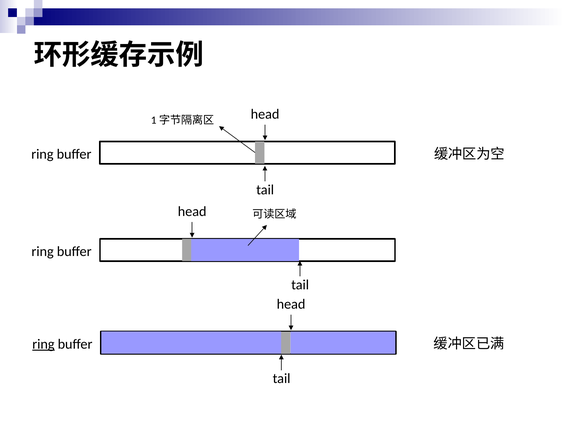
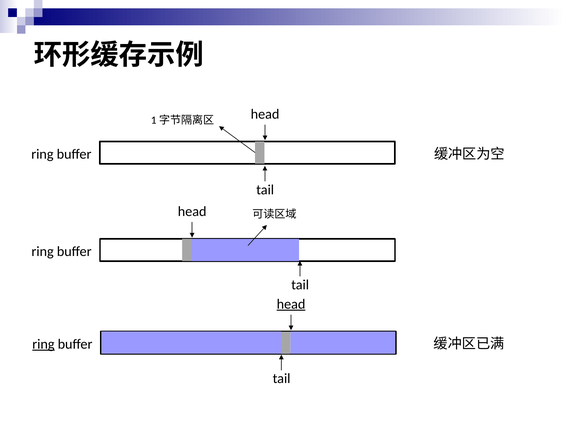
head underline: none -> present (291, 304)
